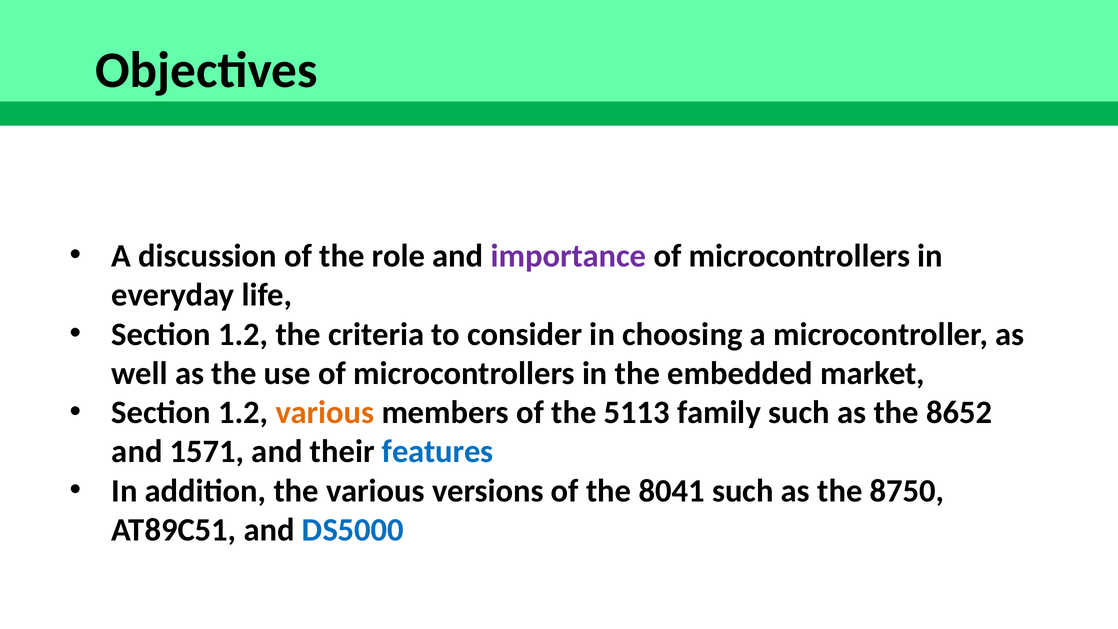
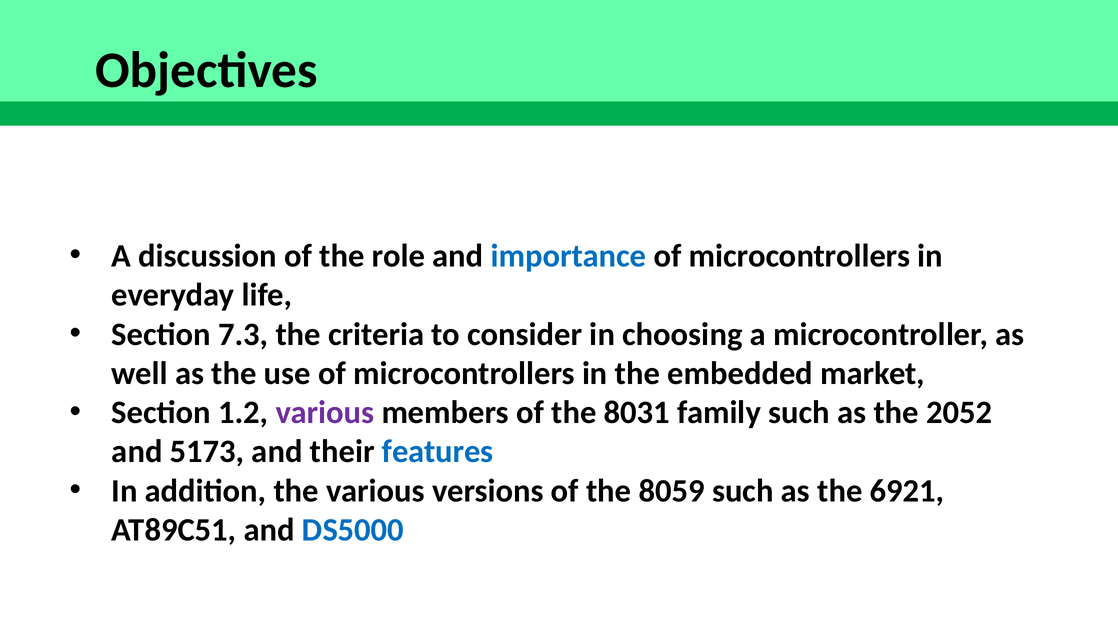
importance colour: purple -> blue (569, 256)
1.2: 1.2 -> 7.3 (243, 334)
various colour: orange -> purple (325, 412)
5113: 5113 -> 8031 (637, 412)
8652: 8652 -> 2052 (959, 412)
1571: 1571 -> 5173 (207, 452)
8041: 8041 -> 8059 (672, 491)
8750: 8750 -> 6921 (907, 491)
